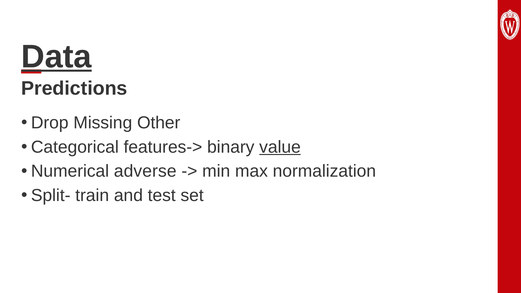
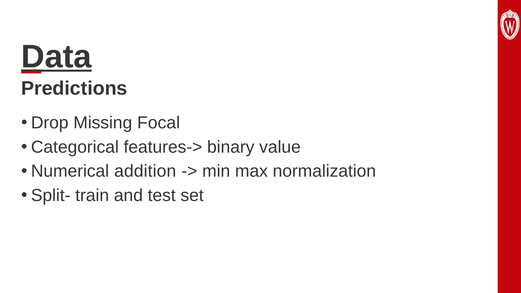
Other: Other -> Focal (159, 123)
value underline: present -> none (280, 147)
adverse: adverse -> addition (145, 171)
